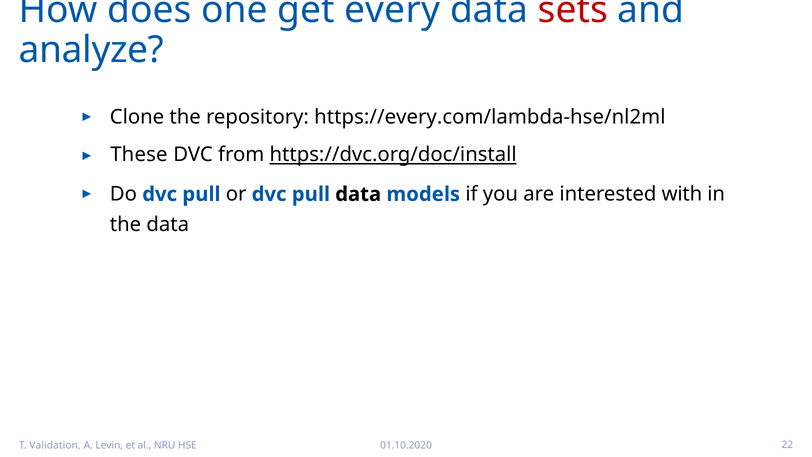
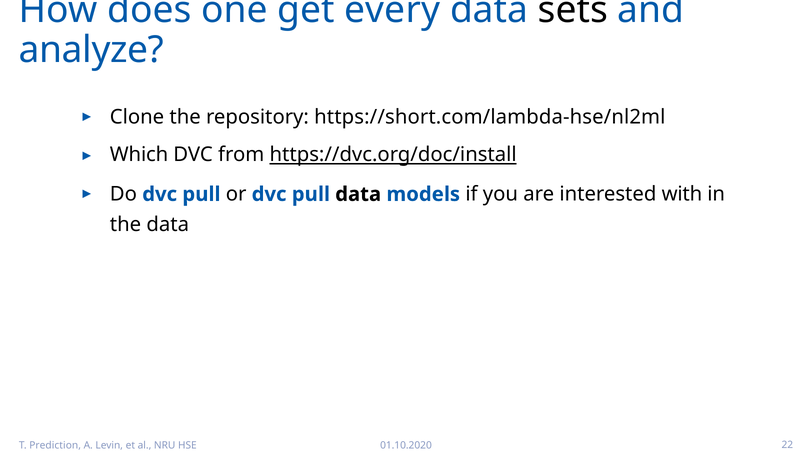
sets colour: red -> black (573, 10)
https://every.com/lambda-hse/nl2ml: https://every.com/lambda-hse/nl2ml -> https://short.com/lambda-hse/nl2ml (490, 117)
These: These -> Which (139, 154)
Validation: Validation -> Prediction (55, 445)
